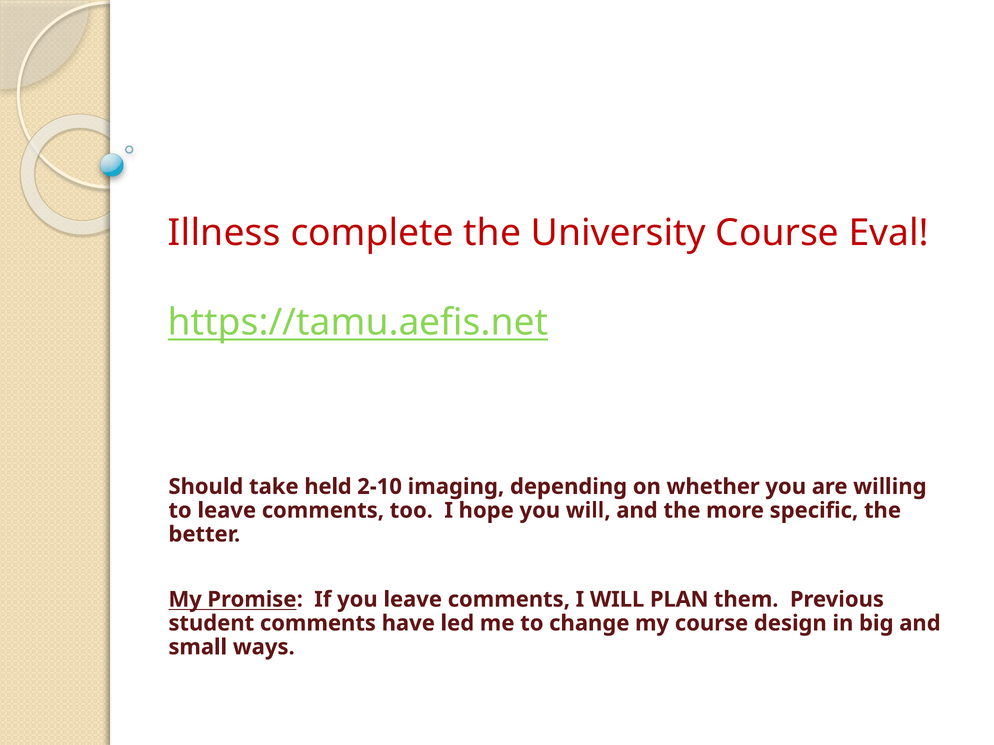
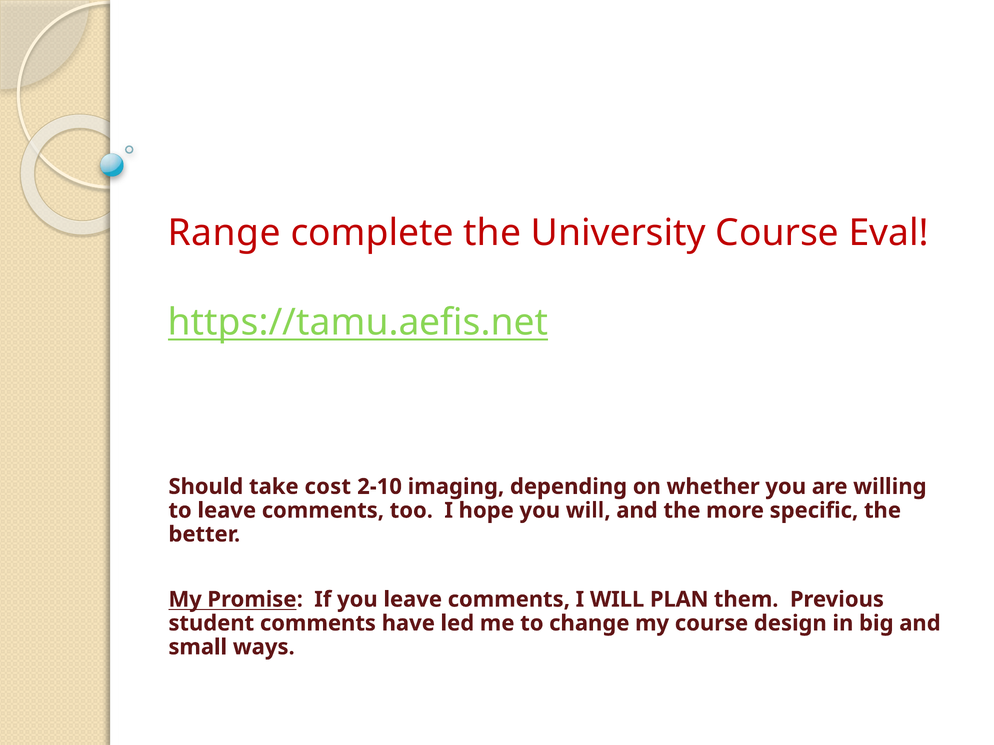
Illness: Illness -> Range (224, 233)
held: held -> cost (328, 487)
